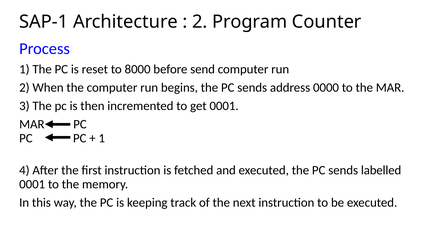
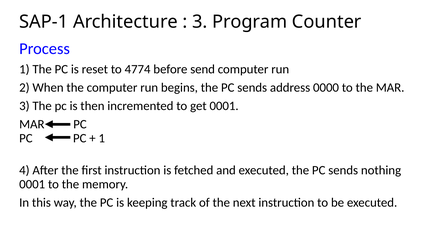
2: 2 -> 3 (200, 22)
8000: 8000 -> 4774 (138, 69)
labelled: labelled -> nothing (381, 170)
